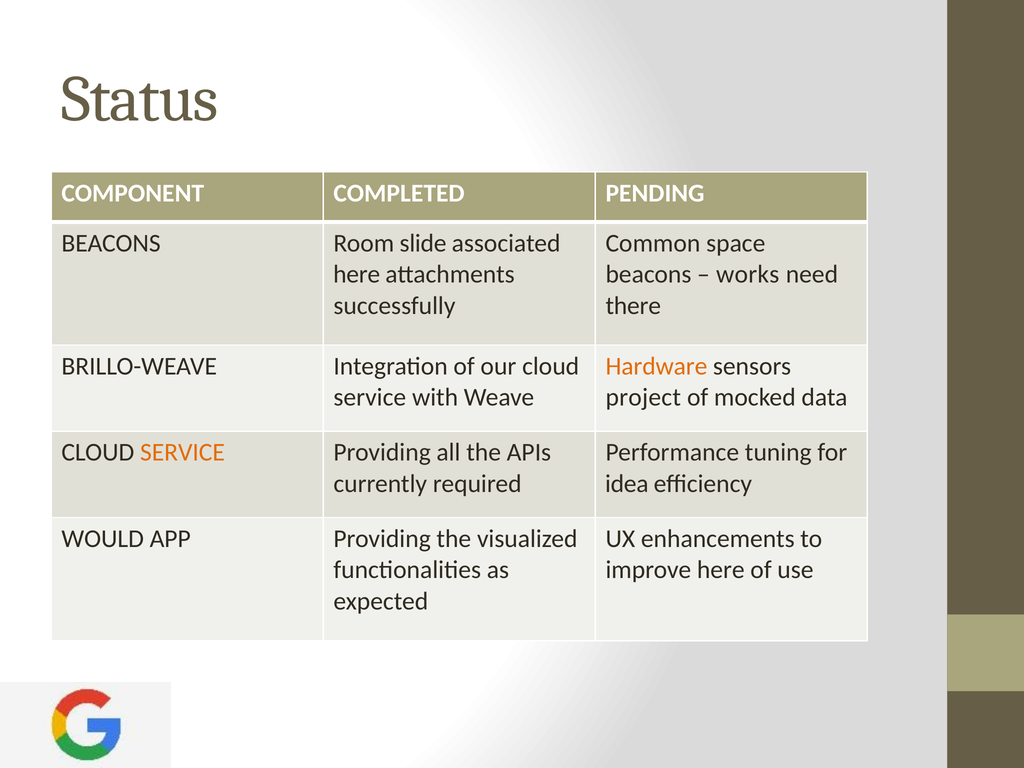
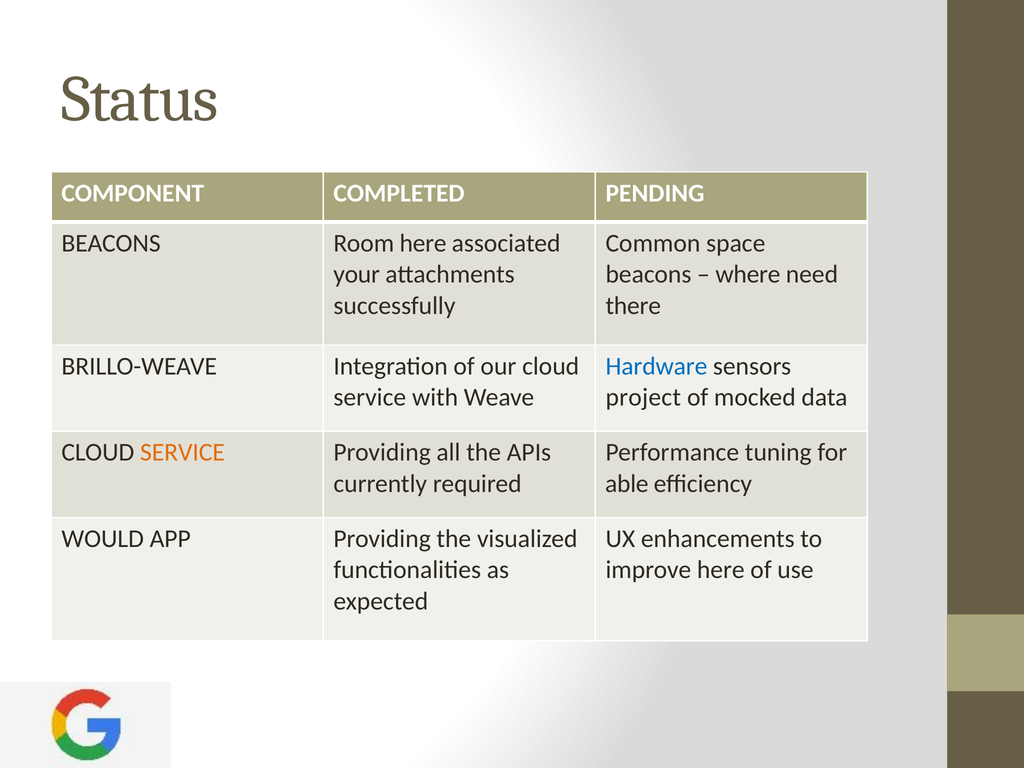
Room slide: slide -> here (423, 243)
here: here -> your (357, 274)
works: works -> where (748, 274)
Hardware colour: orange -> blue (656, 366)
idea: idea -> able (627, 484)
